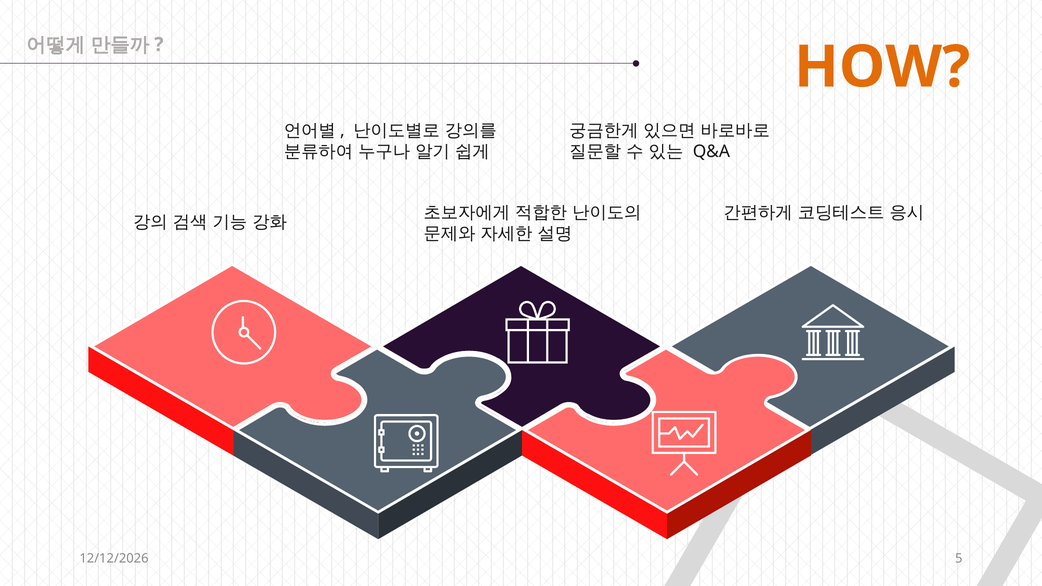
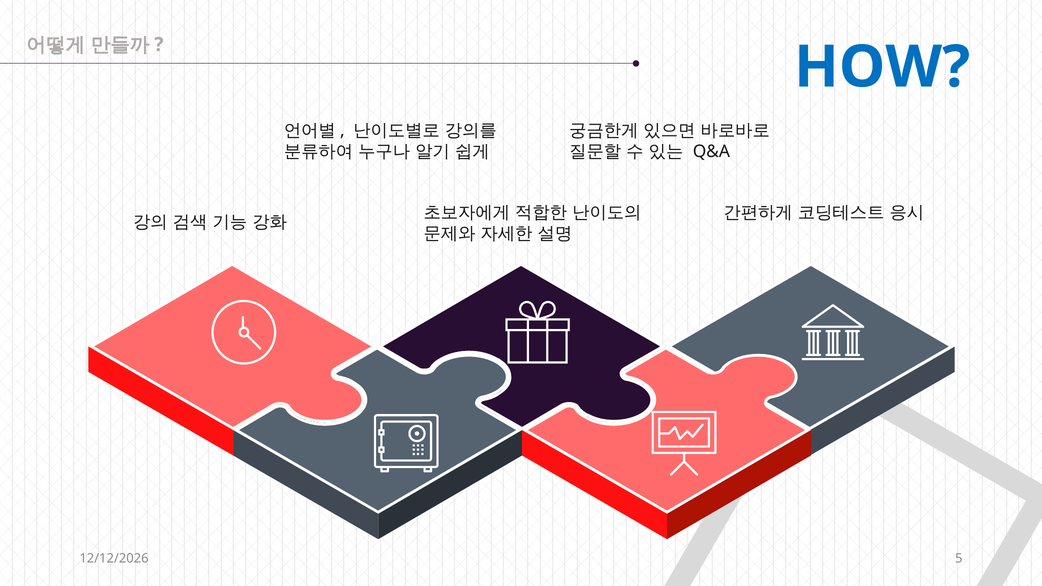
HOW colour: orange -> blue (882, 67)
